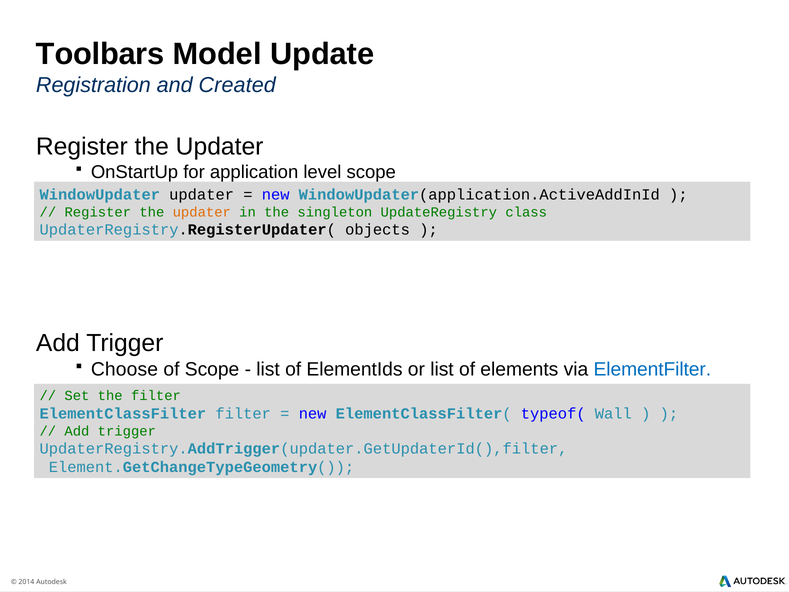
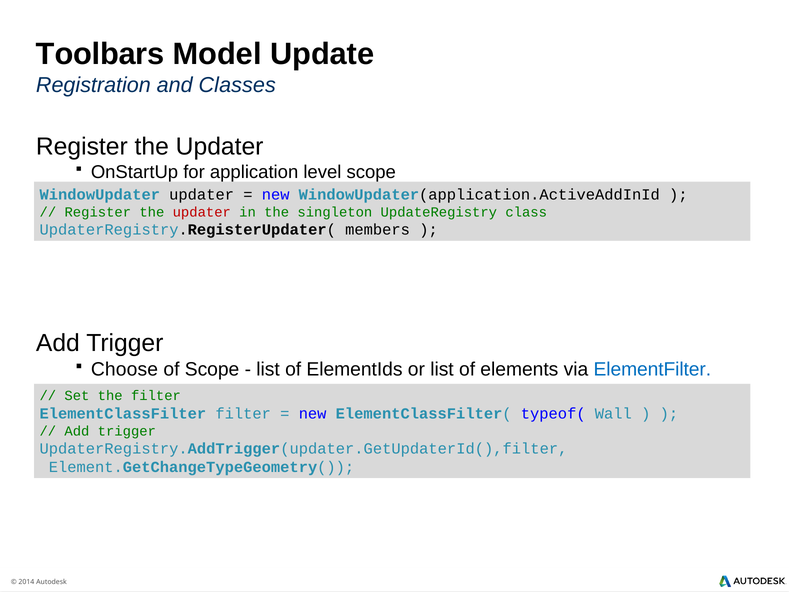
Created: Created -> Classes (237, 85)
updater colour: orange -> red (202, 212)
objects: objects -> members (378, 230)
